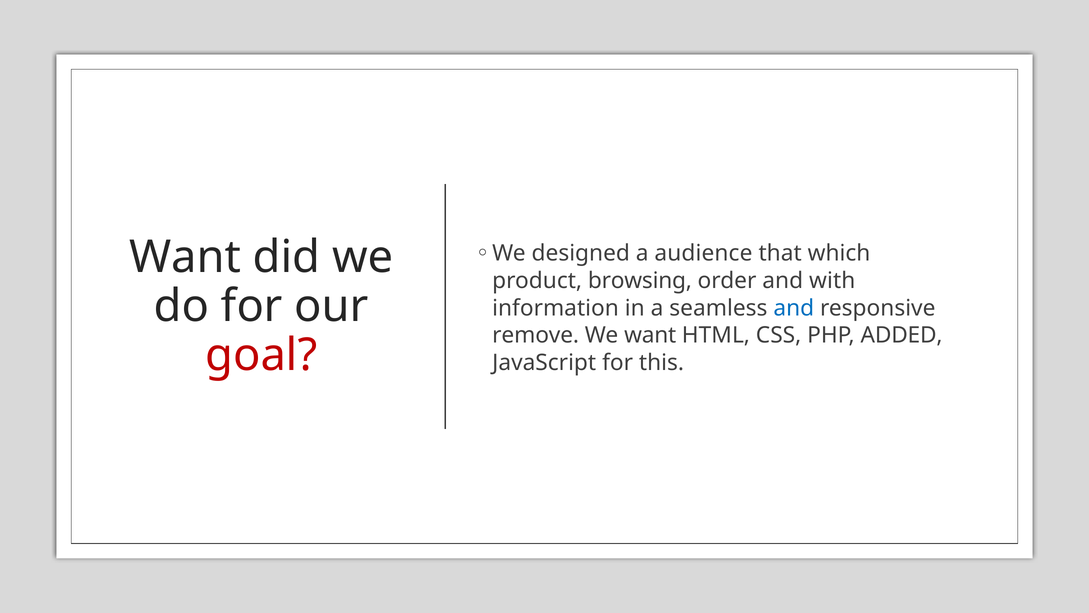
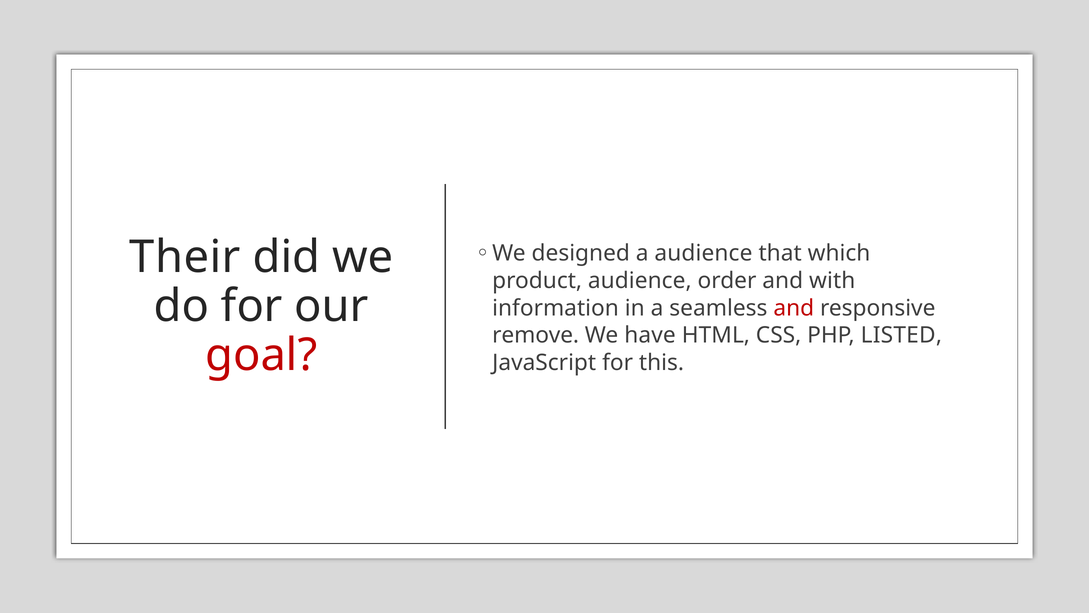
Want: Want -> Their (185, 257)
product browsing: browsing -> audience (640, 281)
and colour: blue -> red (794, 308)
We want: want -> have (650, 335)
ADDED: ADDED -> LISTED (901, 335)
